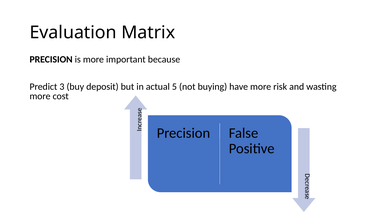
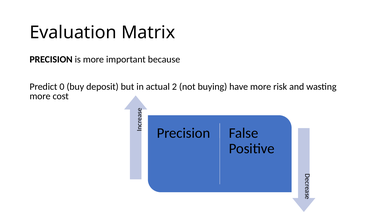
3: 3 -> 0 (62, 87)
5: 5 -> 2 (174, 87)
